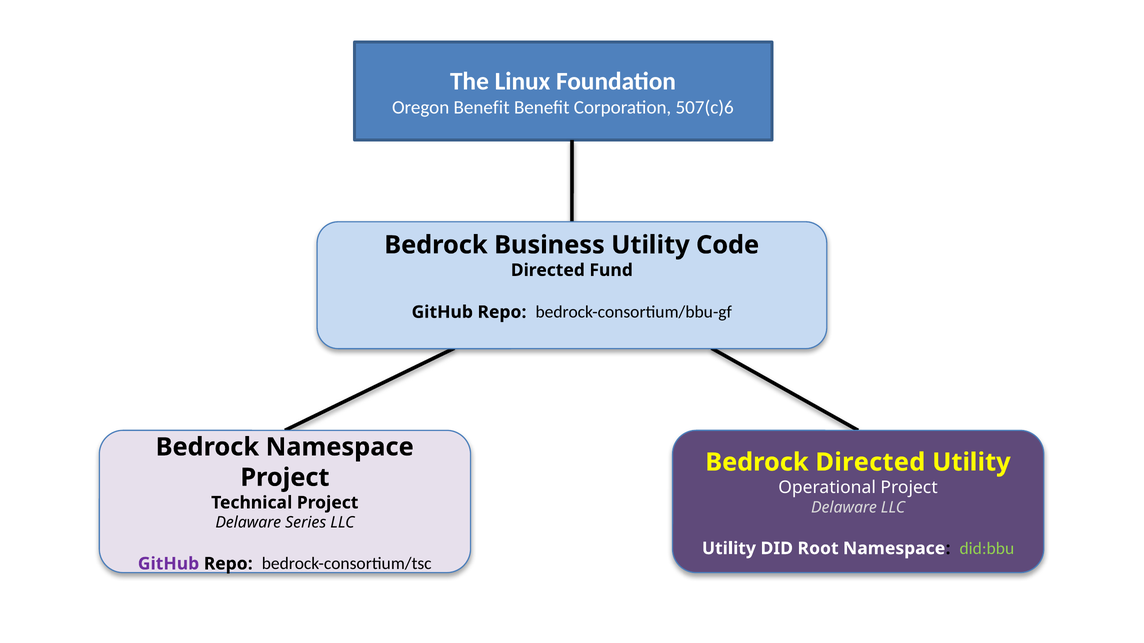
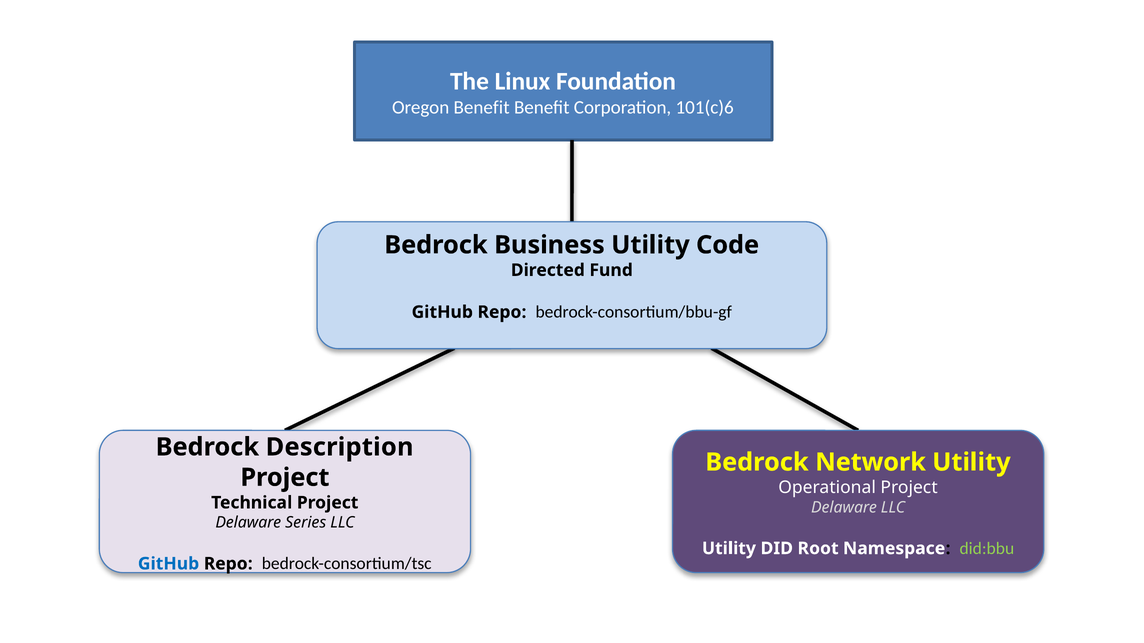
507(c)6: 507(c)6 -> 101(c)6 (705, 108)
Bedrock Namespace: Namespace -> Description (340, 447)
Bedrock Directed: Directed -> Network (871, 463)
GitHub colour: purple -> blue (169, 564)
